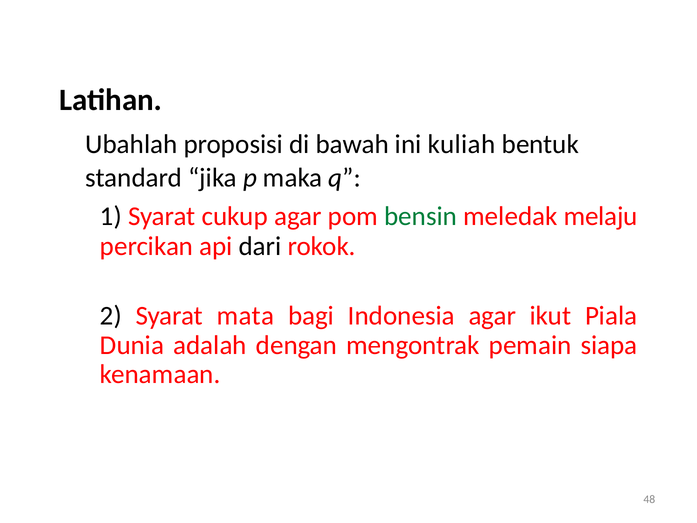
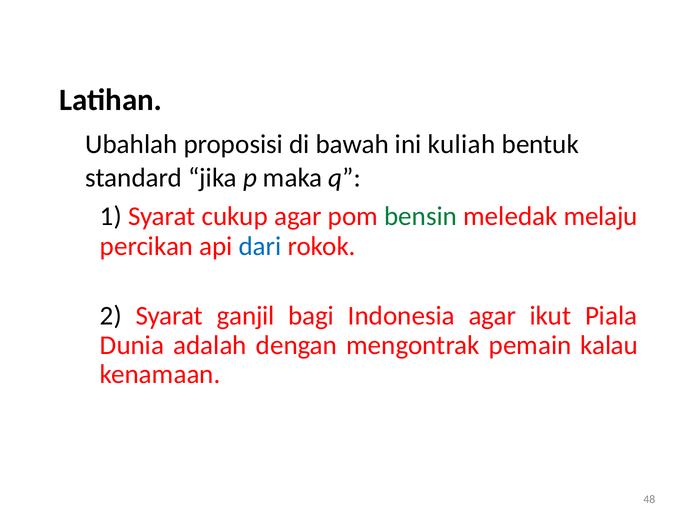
dari colour: black -> blue (260, 246)
mata: mata -> ganjil (246, 316)
siapa: siapa -> kalau (609, 345)
